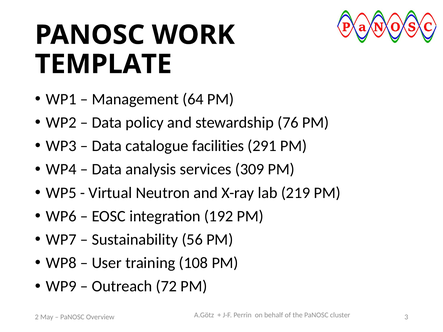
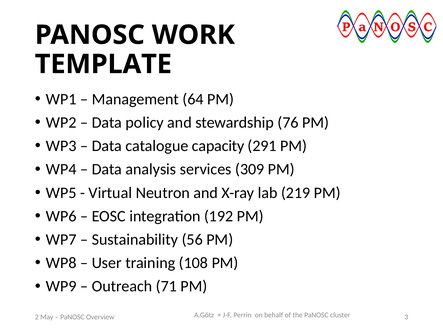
facilities: facilities -> capacity (218, 146)
72: 72 -> 71 (166, 287)
